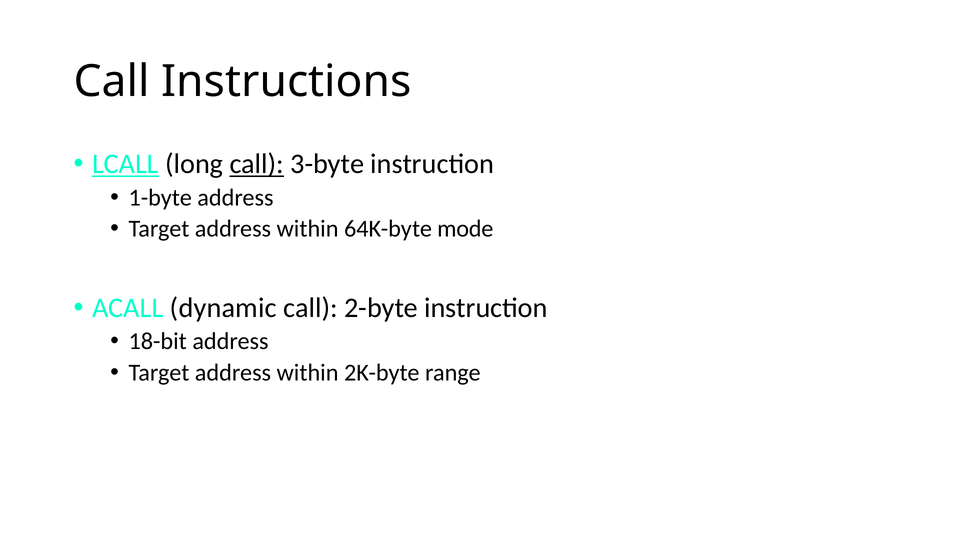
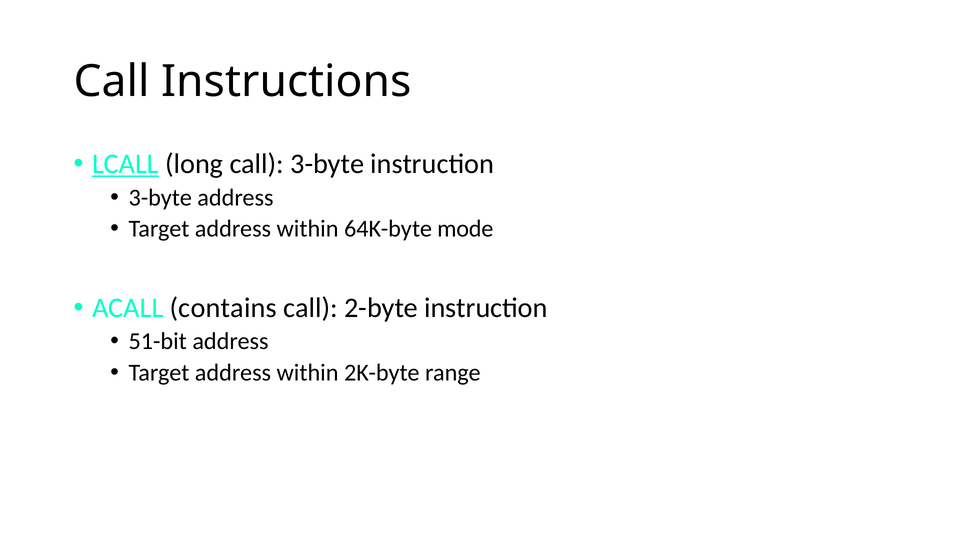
call underline: present -> none (257, 164)
1-byte: 1-byte -> 3-byte (160, 197)
dynamic: dynamic -> contains (223, 308)
18-bit: 18-bit -> 51-bit (158, 341)
